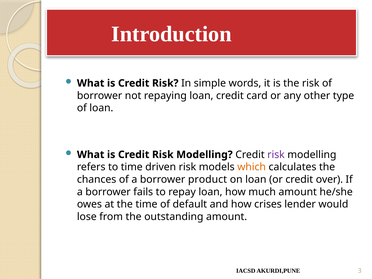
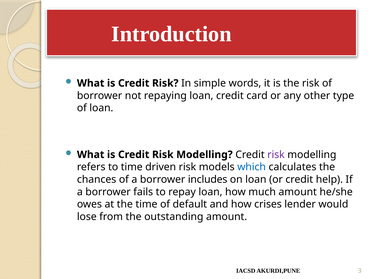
which colour: orange -> blue (252, 167)
product: product -> includes (208, 179)
over: over -> help (329, 179)
